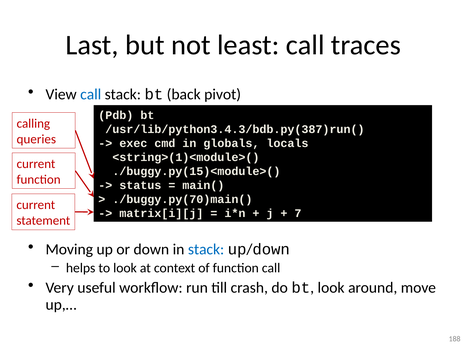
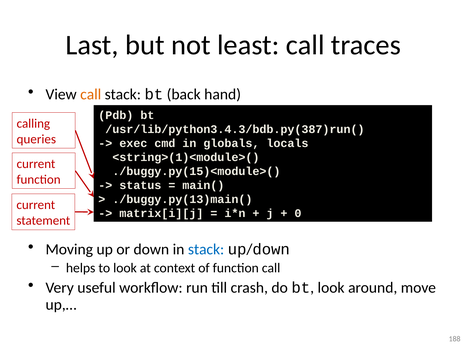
call colour: blue -> orange (91, 94)
pivot: pivot -> hand (223, 94)
./buggy.py(70)main(: ./buggy.py(70)main( -> ./buggy.py(13)main( (182, 199)
7: 7 -> 0 (298, 213)
